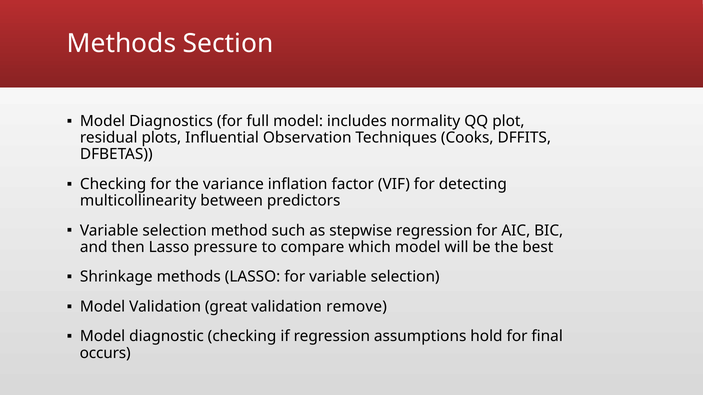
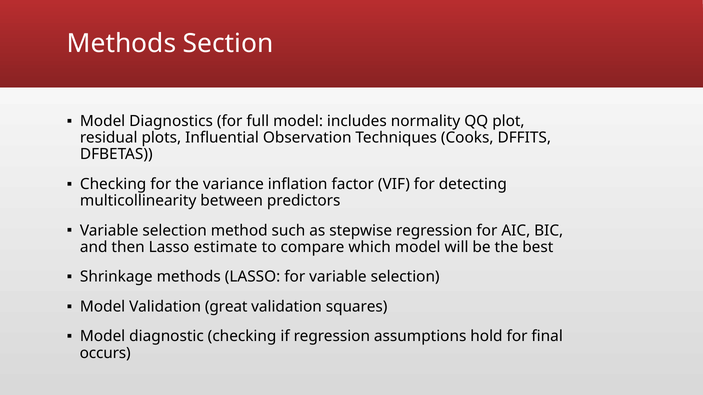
pressure: pressure -> estimate (225, 247)
remove: remove -> squares (357, 307)
